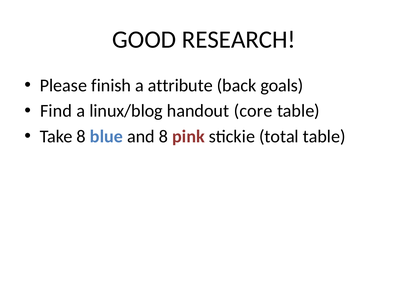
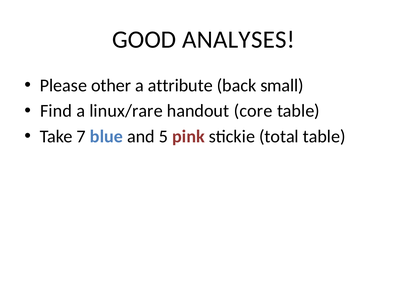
RESEARCH: RESEARCH -> ANALYSES (239, 39)
finish: finish -> other (111, 86)
goals: goals -> small (282, 86)
linux/blog: linux/blog -> linux/rare (126, 111)
Take 8: 8 -> 7 (81, 136)
and 8: 8 -> 5 (164, 136)
